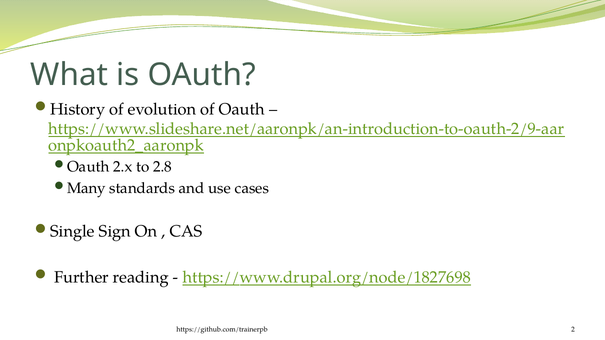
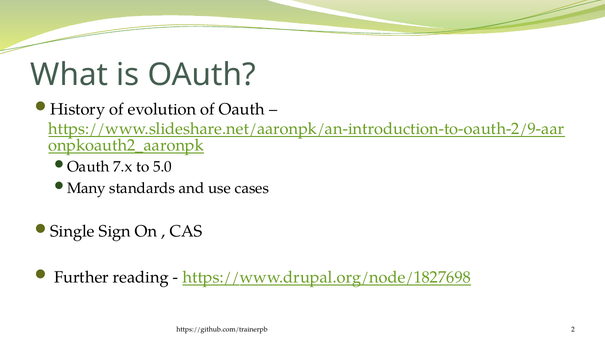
2.x: 2.x -> 7.x (123, 167)
2.8: 2.8 -> 5.0 (163, 167)
